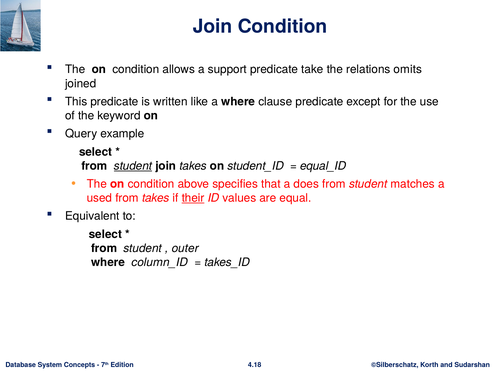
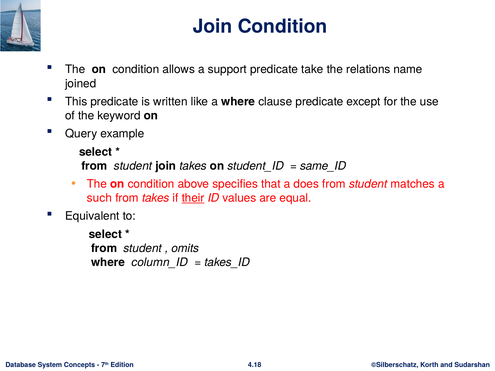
omits: omits -> name (408, 70)
student underline: present -> none (133, 166)
equal_ID: equal_ID -> same_ID (323, 166)
used: used -> such (99, 198)
outer: outer -> omits (185, 248)
